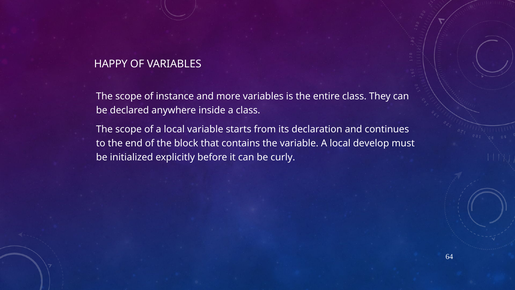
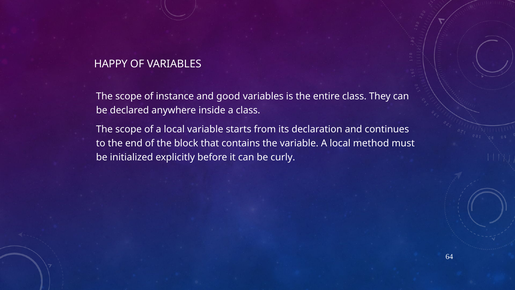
more: more -> good (228, 96)
develop: develop -> method (371, 143)
